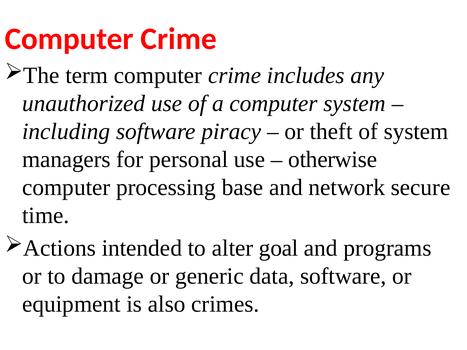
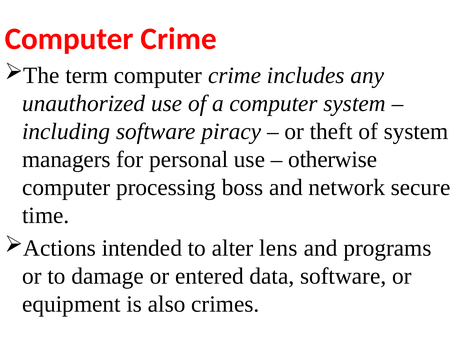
base: base -> boss (242, 188)
goal: goal -> lens (278, 248)
generic: generic -> entered (209, 276)
